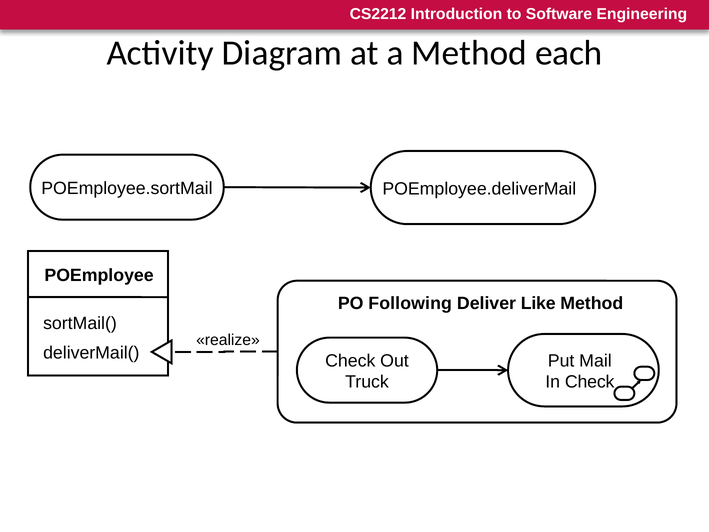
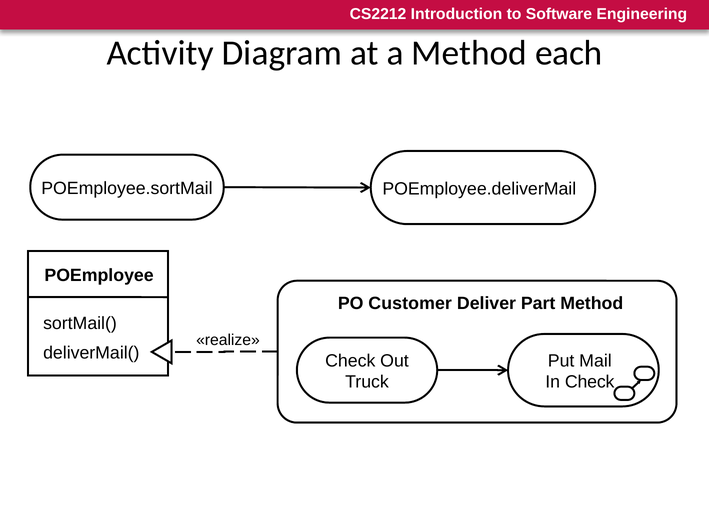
Following: Following -> Customer (410, 303)
Like: Like -> Part (538, 303)
